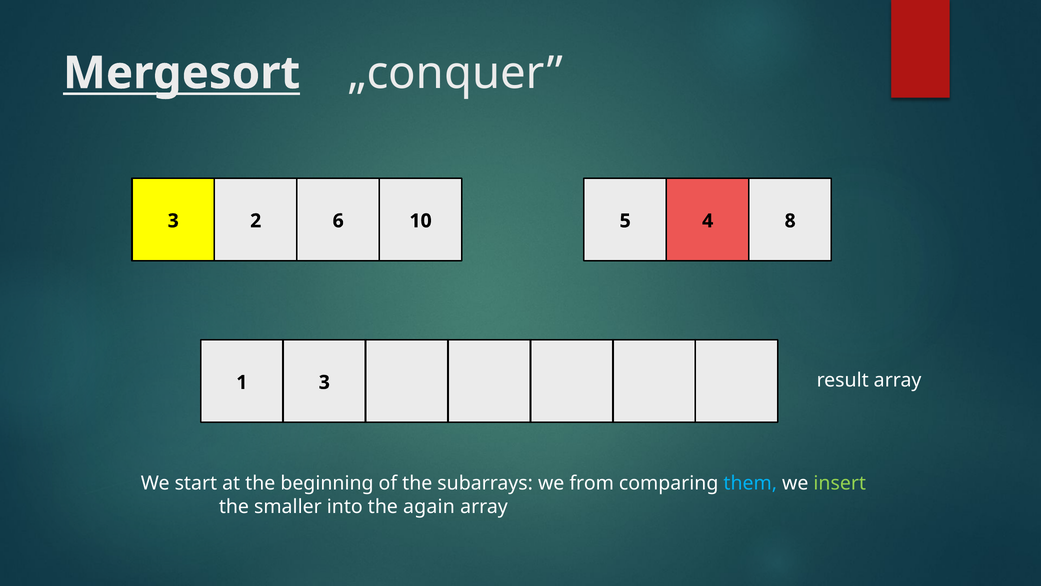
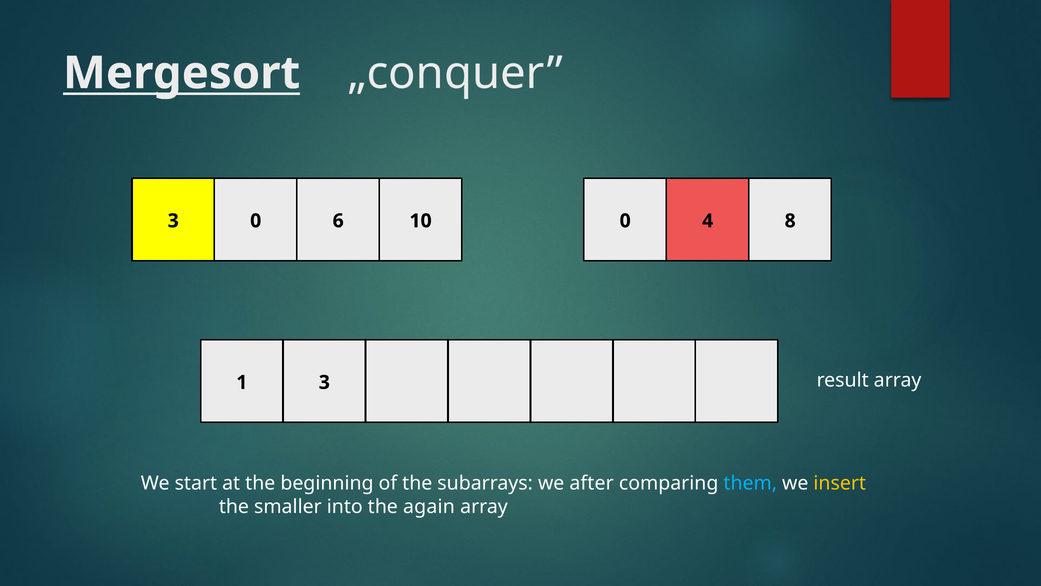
3 2: 2 -> 0 (256, 221)
10 5: 5 -> 0 (625, 221)
from: from -> after (592, 483)
insert colour: light green -> yellow (840, 483)
